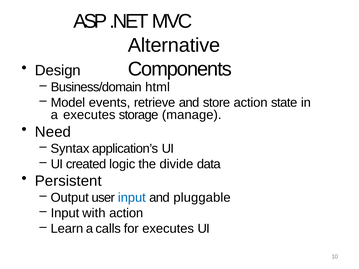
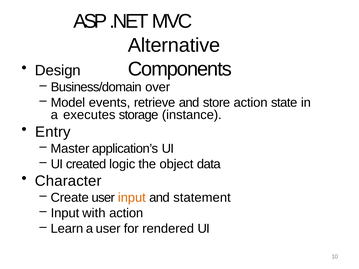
html: html -> over (158, 87)
manage: manage -> instance (192, 115)
Need: Need -> Entry (53, 132)
Syntax: Syntax -> Master (70, 149)
divide: divide -> object (176, 164)
Persistent: Persistent -> Character (68, 181)
Output: Output -> Create (70, 198)
input colour: blue -> orange (132, 198)
pluggable: pluggable -> statement (202, 198)
a calls: calls -> user (108, 229)
for executes: executes -> rendered (168, 229)
